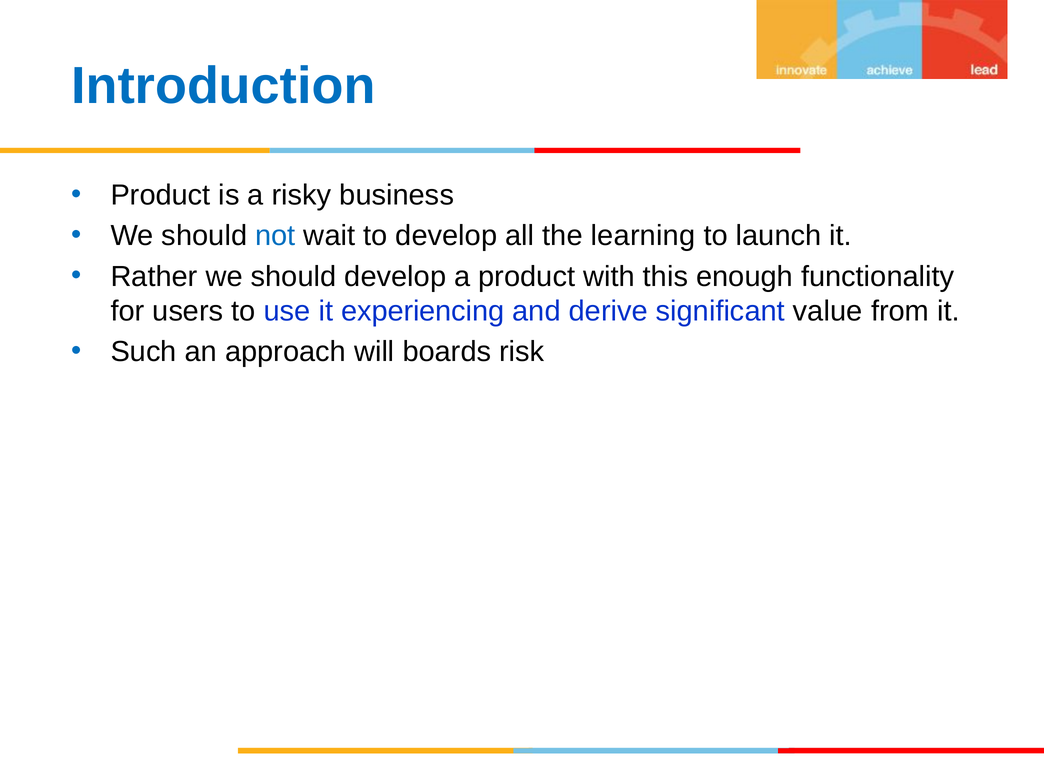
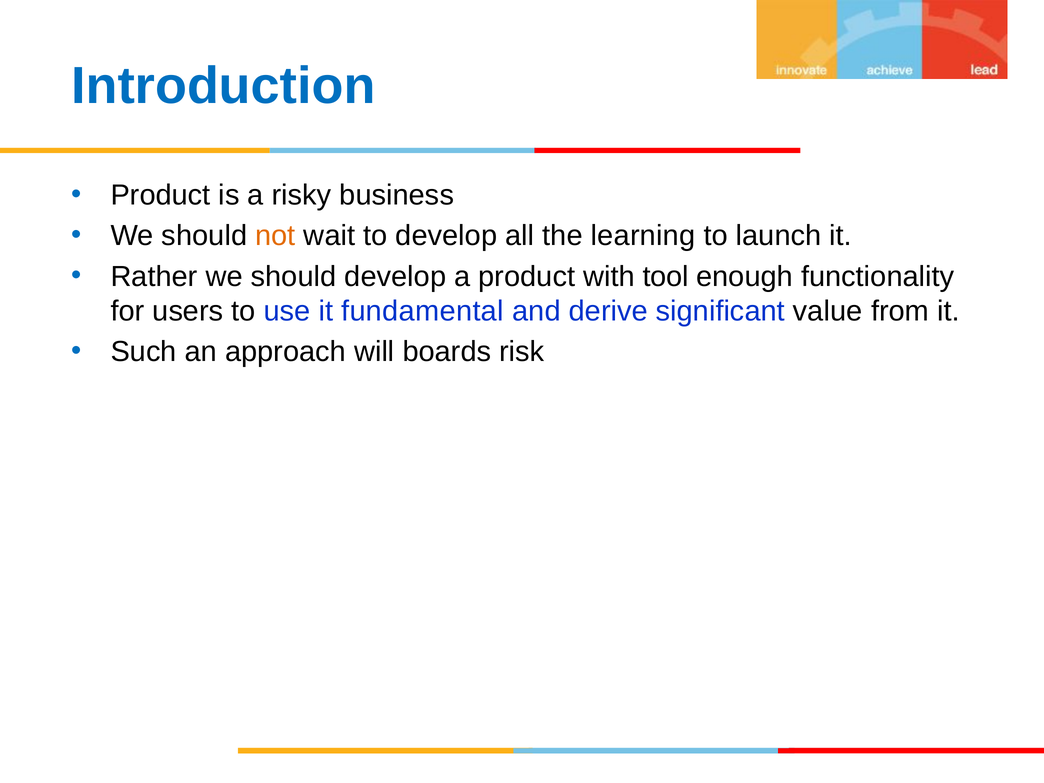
not colour: blue -> orange (275, 236)
this: this -> tool (666, 276)
experiencing: experiencing -> fundamental (423, 311)
